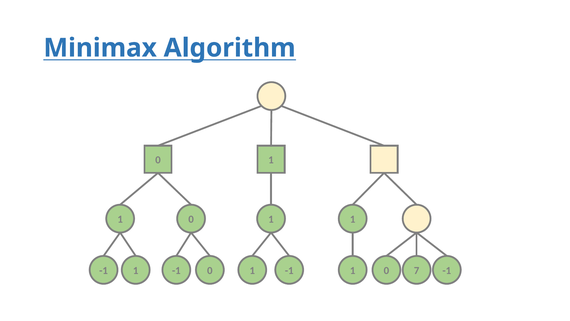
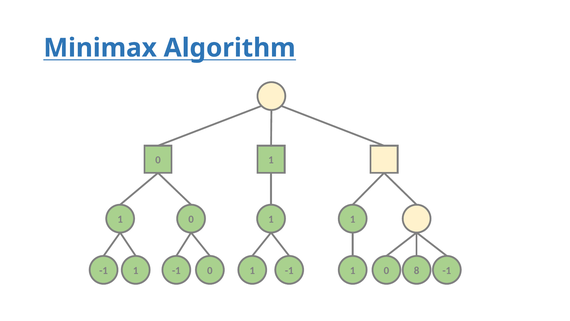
7: 7 -> 8 (417, 270)
